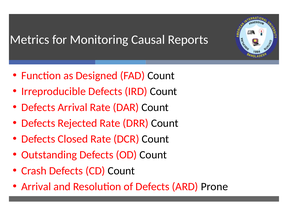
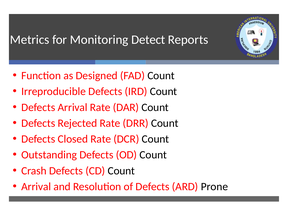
Causal: Causal -> Detect (148, 40)
